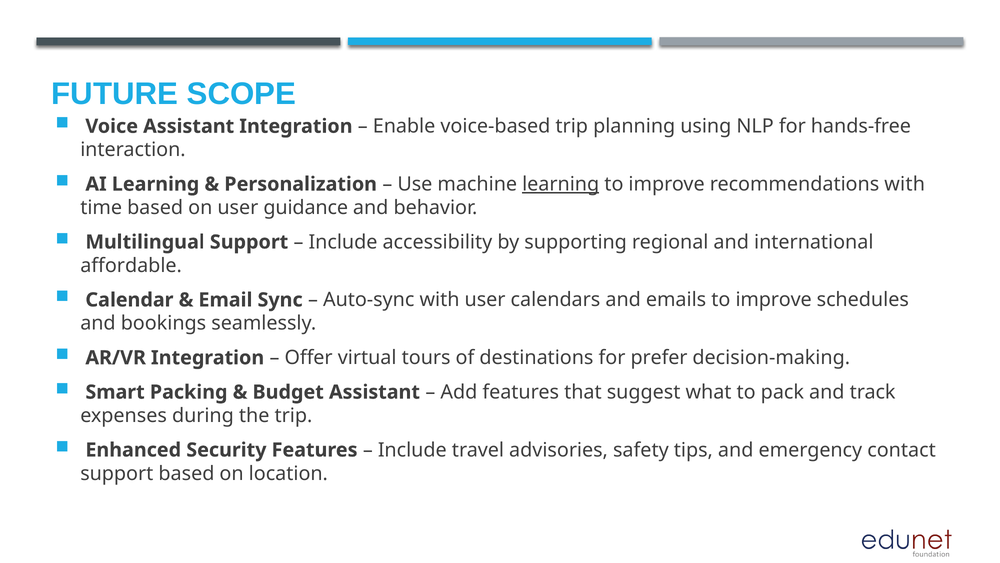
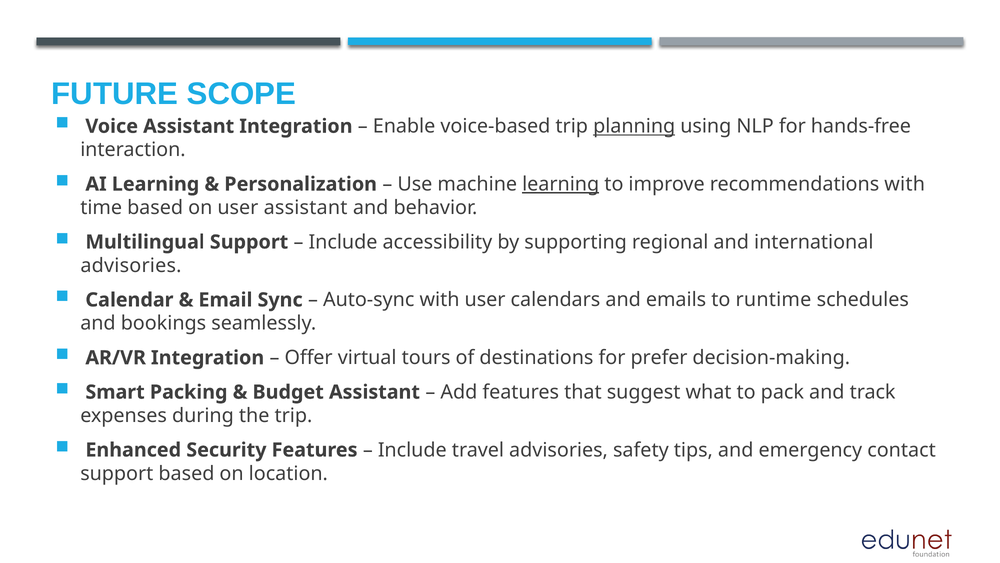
planning underline: none -> present (634, 126)
user guidance: guidance -> assistant (306, 208)
affordable: affordable -> advisories (131, 265)
emails to improve: improve -> runtime (773, 300)
